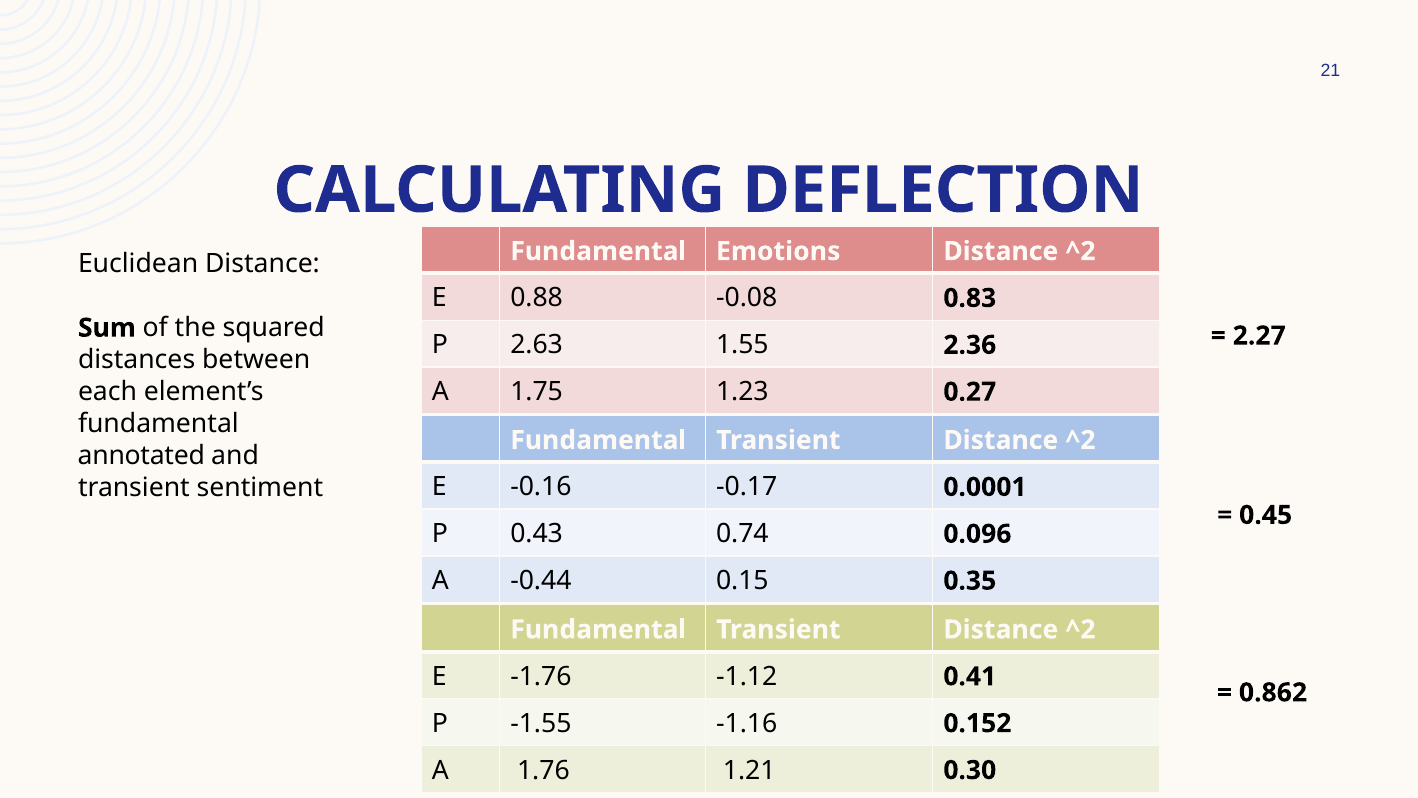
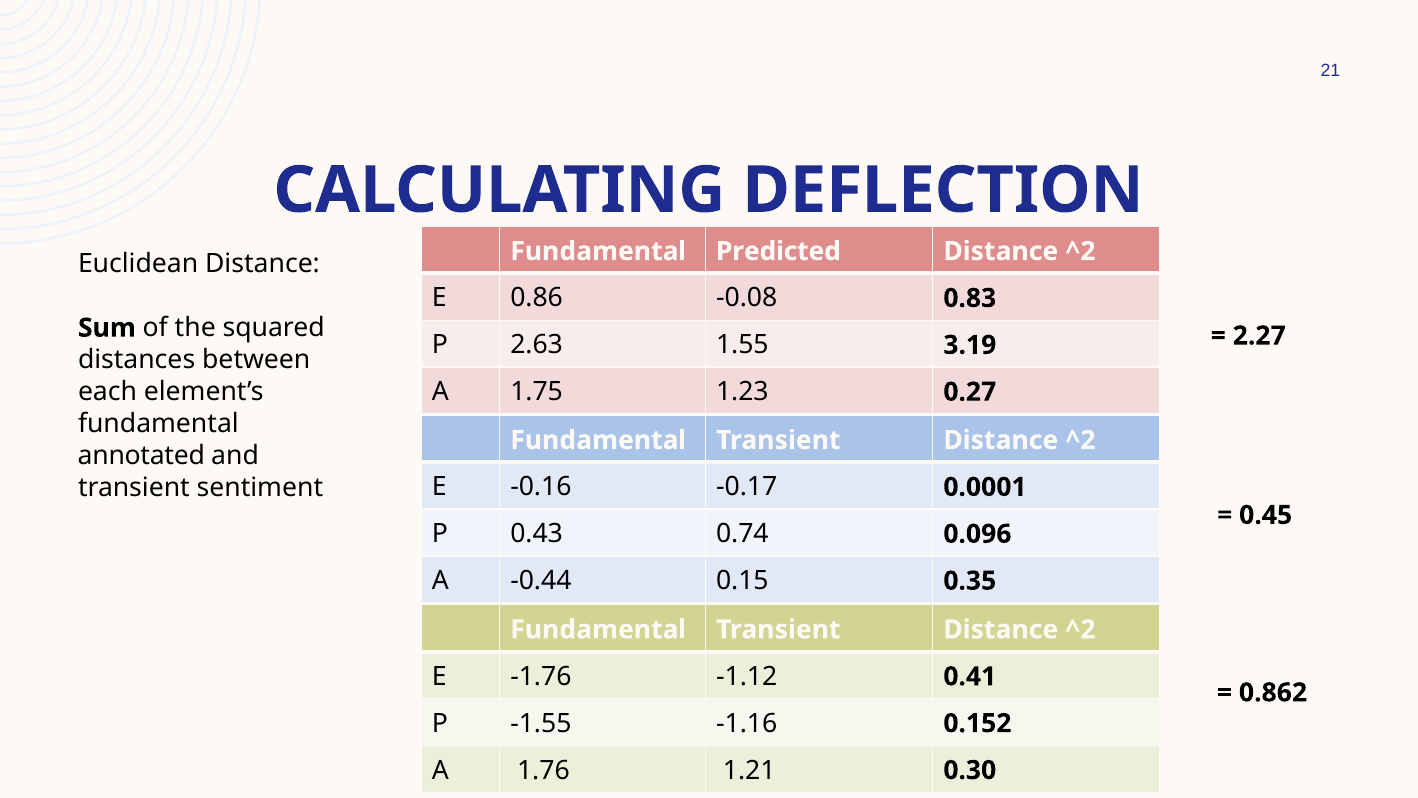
Emotions: Emotions -> Predicted (778, 251)
0.88: 0.88 -> 0.86 (537, 298)
2.36: 2.36 -> 3.19 (970, 345)
